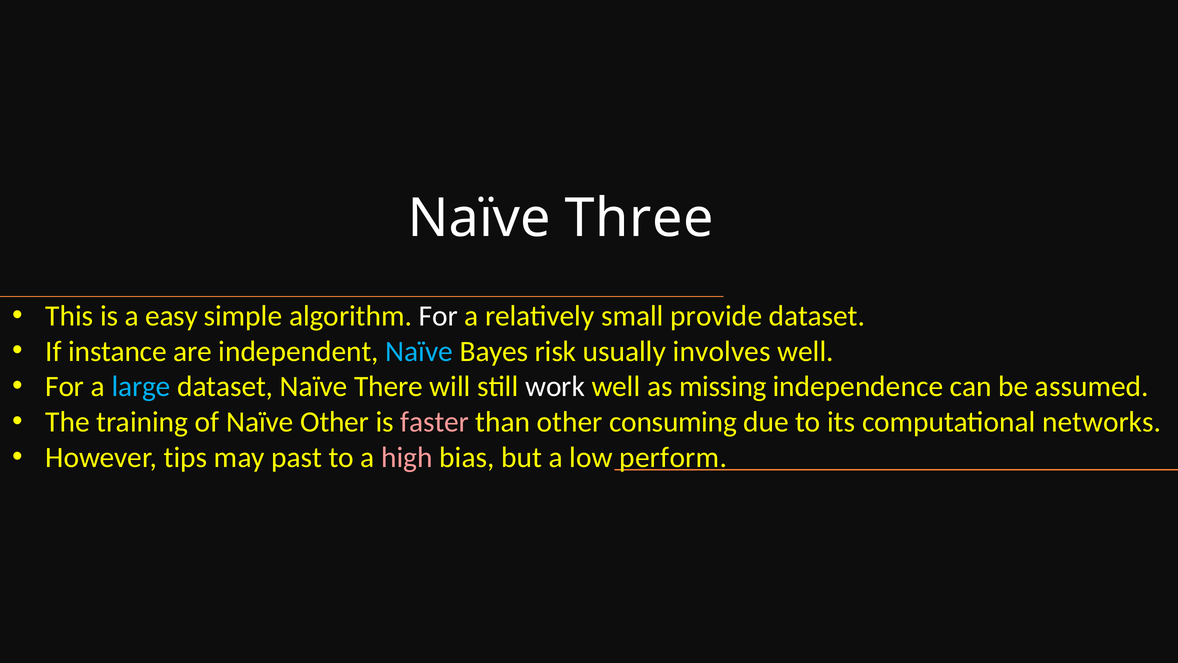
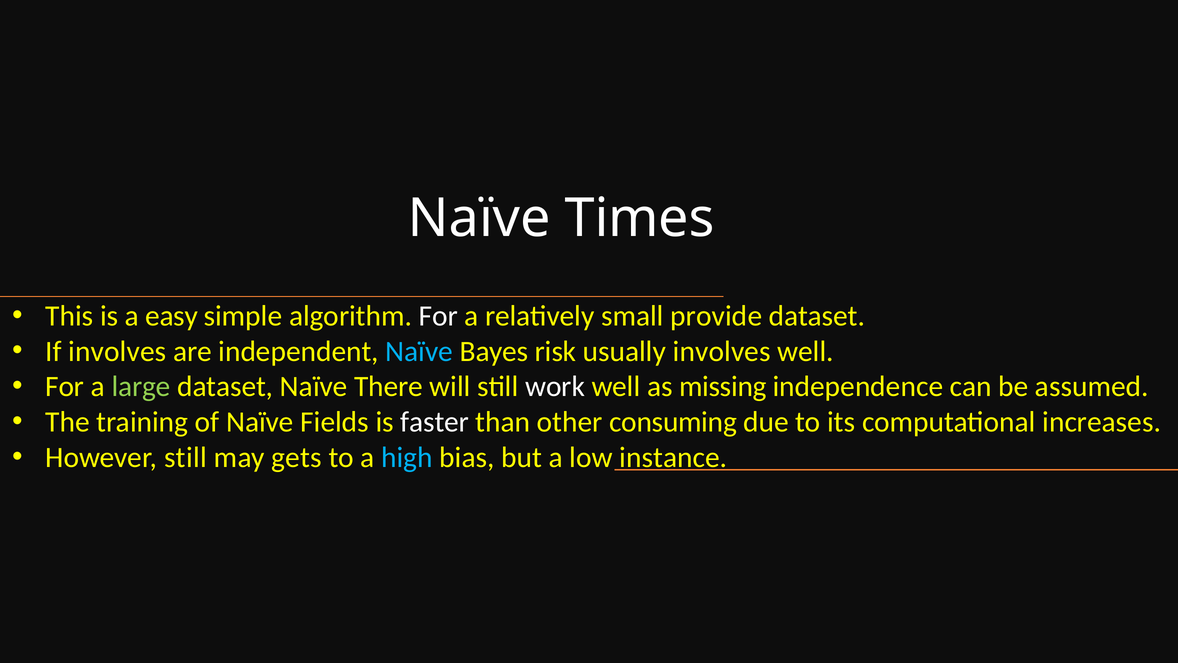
Three: Three -> Times (640, 218)
If instance: instance -> involves (117, 351)
large colour: light blue -> light green (141, 386)
Naïve Other: Other -> Fields (335, 422)
faster colour: pink -> white (435, 422)
networks: networks -> increases (1102, 422)
However tips: tips -> still (185, 457)
past: past -> gets (296, 457)
high colour: pink -> light blue (407, 457)
perform: perform -> instance (673, 457)
